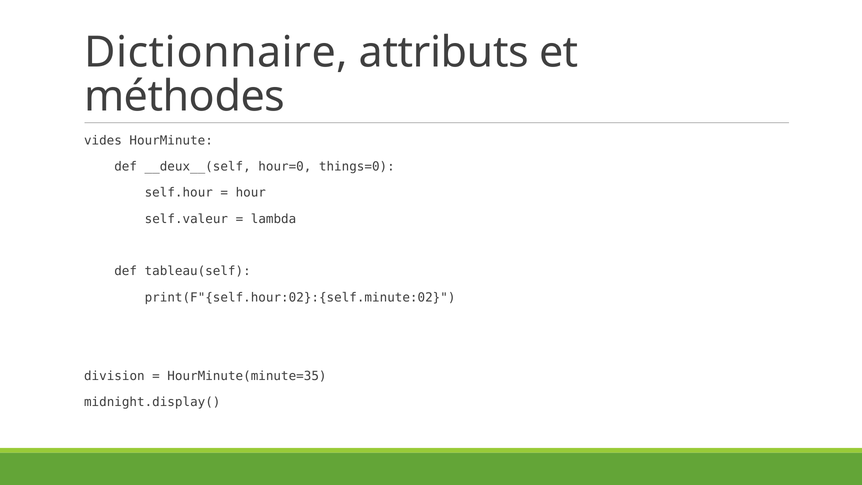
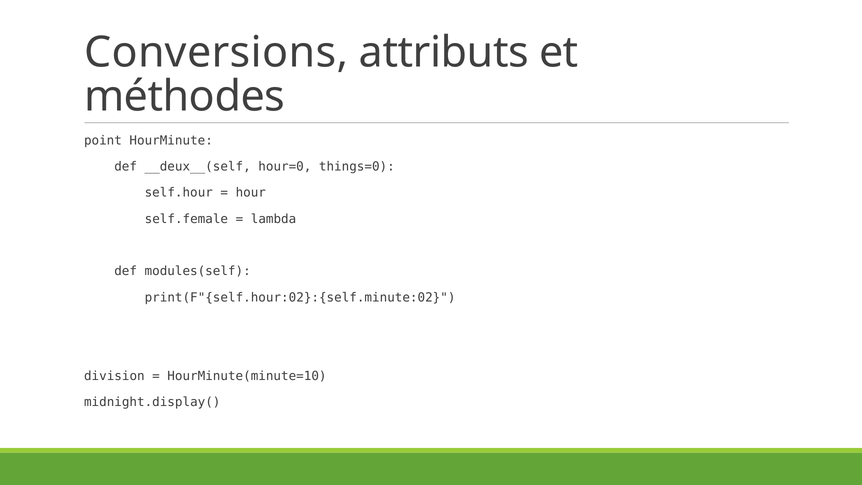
Dictionnaire: Dictionnaire -> Conversions (216, 53)
vides: vides -> point (103, 140)
self.valeur: self.valeur -> self.female (186, 219)
tableau(self: tableau(self -> modules(self (198, 271)
HourMinute(minute=35: HourMinute(minute=35 -> HourMinute(minute=10 (247, 376)
